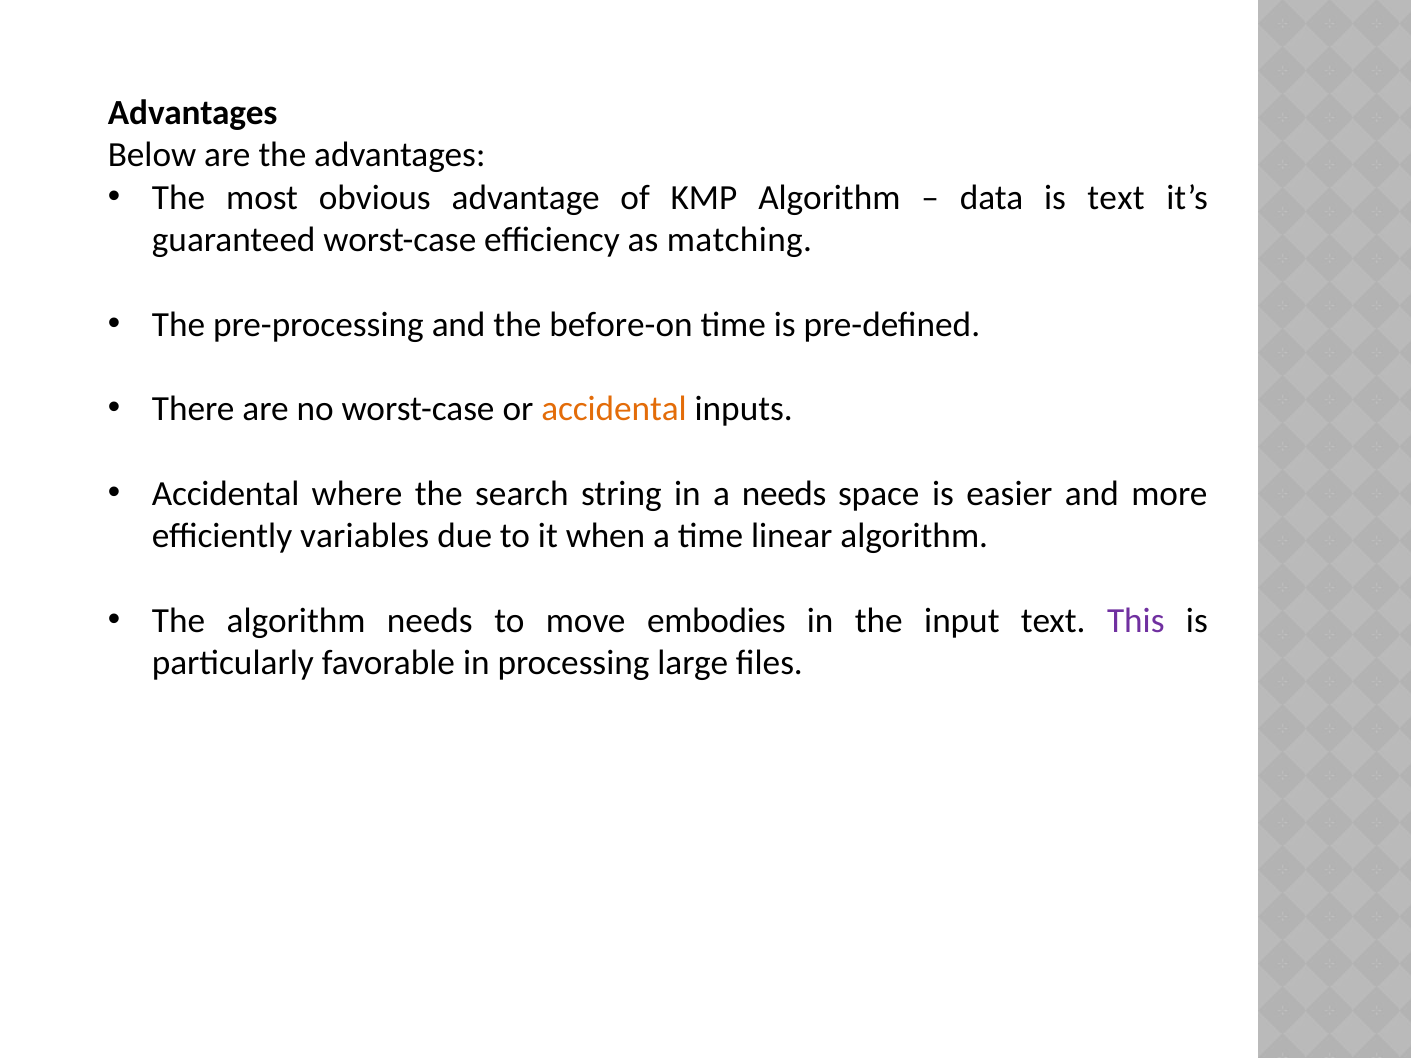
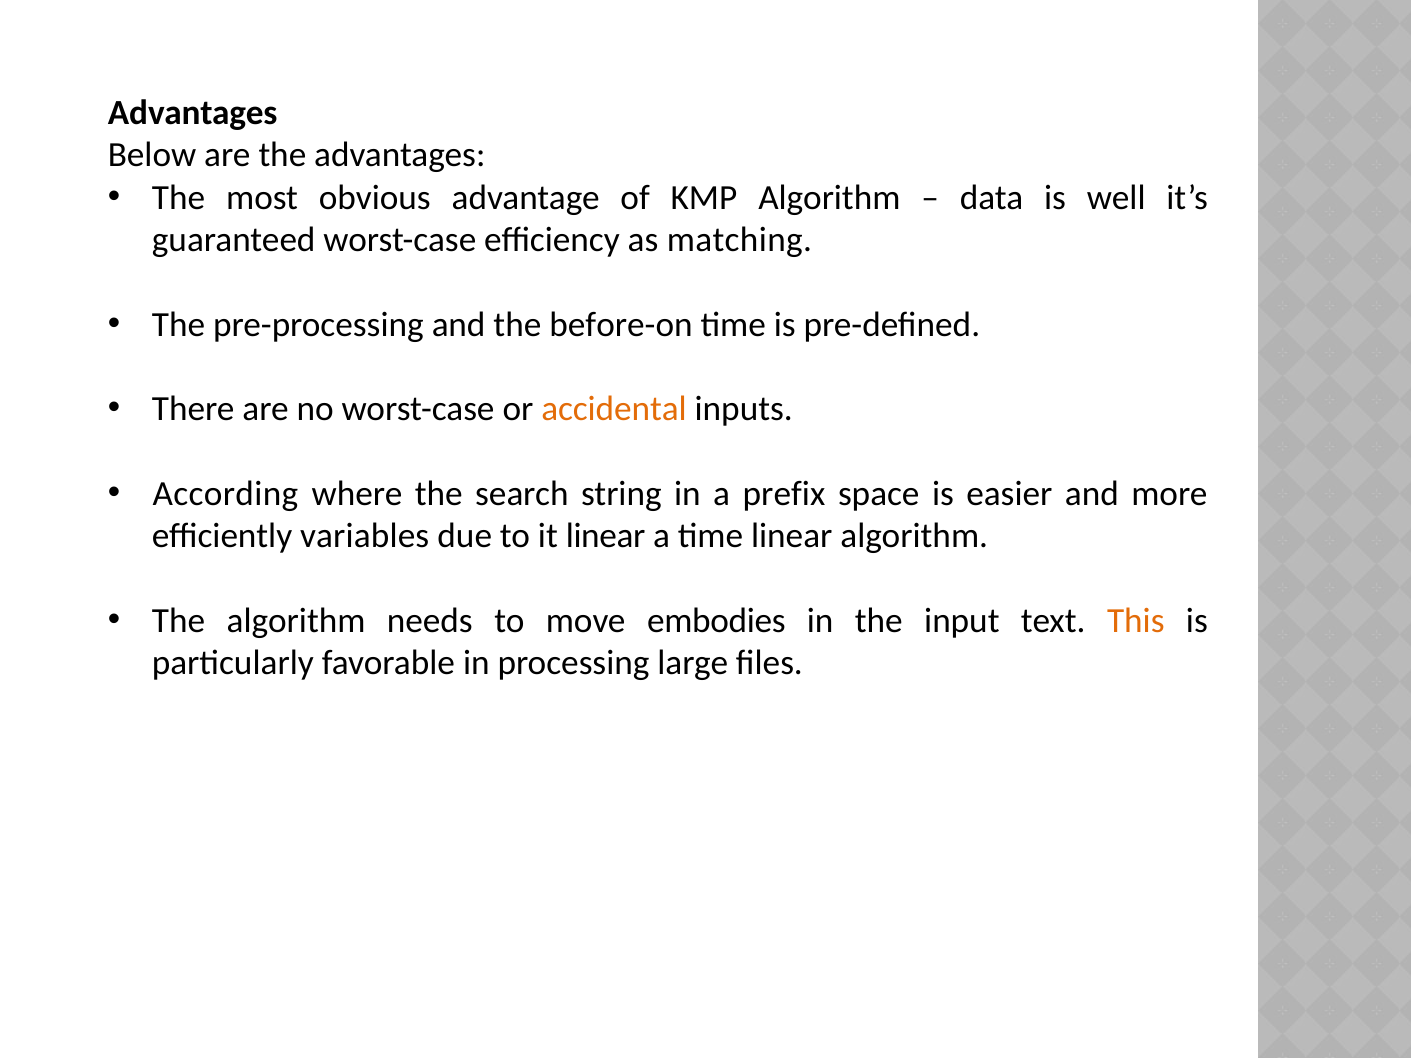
is text: text -> well (1116, 198)
Accidental: Accidental -> According (225, 494)
a needs: needs -> prefix (784, 494)
it when: when -> linear (606, 536)
This colour: purple -> orange (1136, 621)
